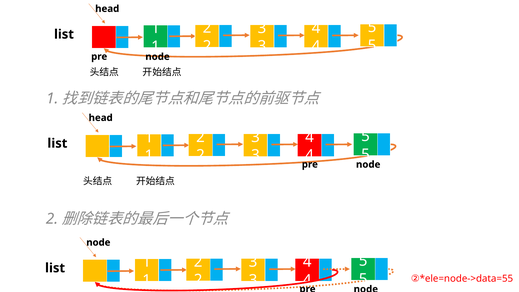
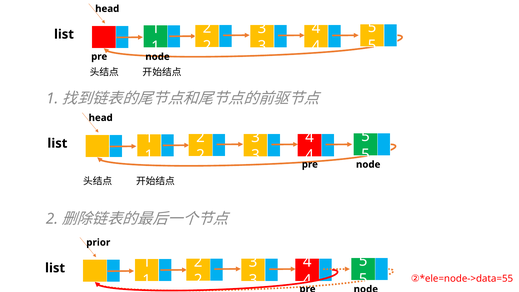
node: node -> prior (98, 242)
